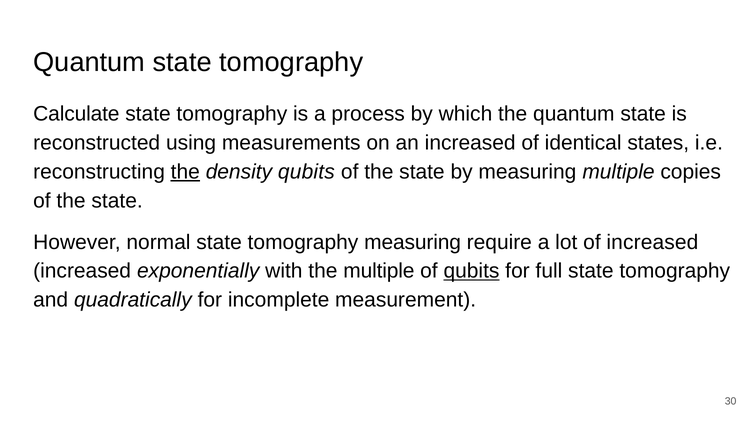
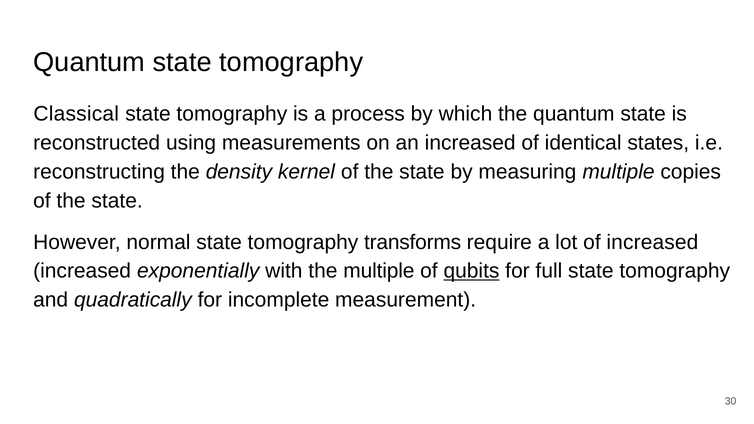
Calculate: Calculate -> Classical (76, 114)
the underline: present -> none (185, 172)
density qubits: qubits -> kernel (306, 172)
tomography measuring: measuring -> transforms (413, 242)
